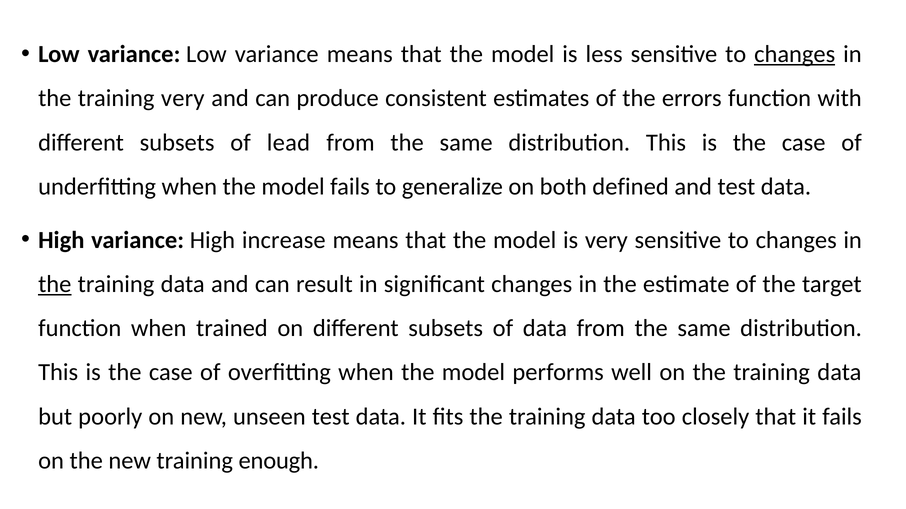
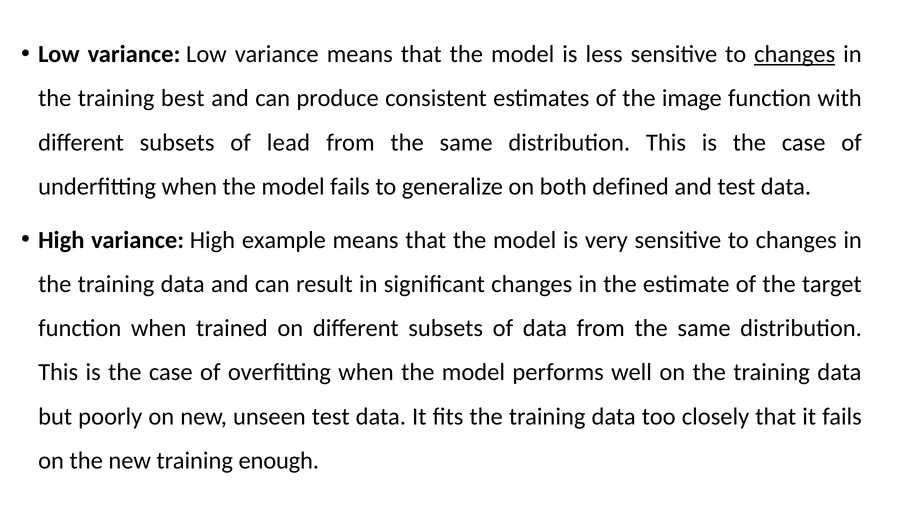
training very: very -> best (183, 99)
errors: errors -> image (692, 99)
increase: increase -> example (284, 240)
the underline: present -> none (55, 285)
